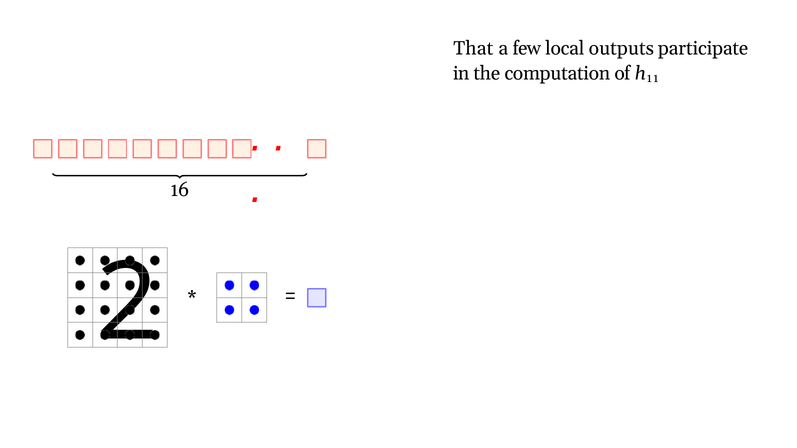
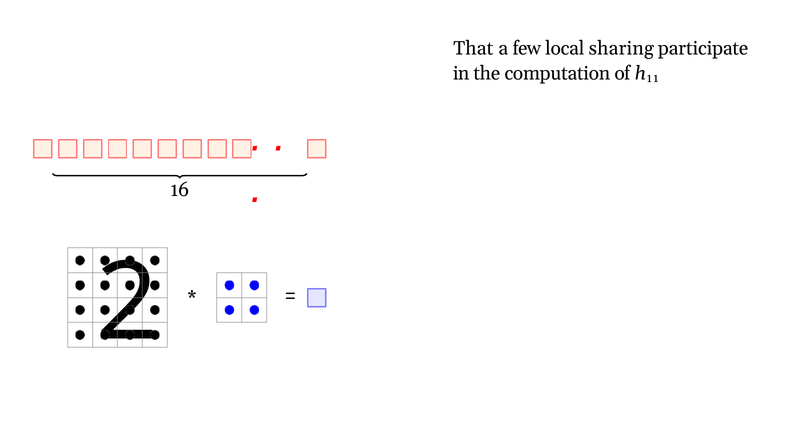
outputs: outputs -> sharing (621, 48)
